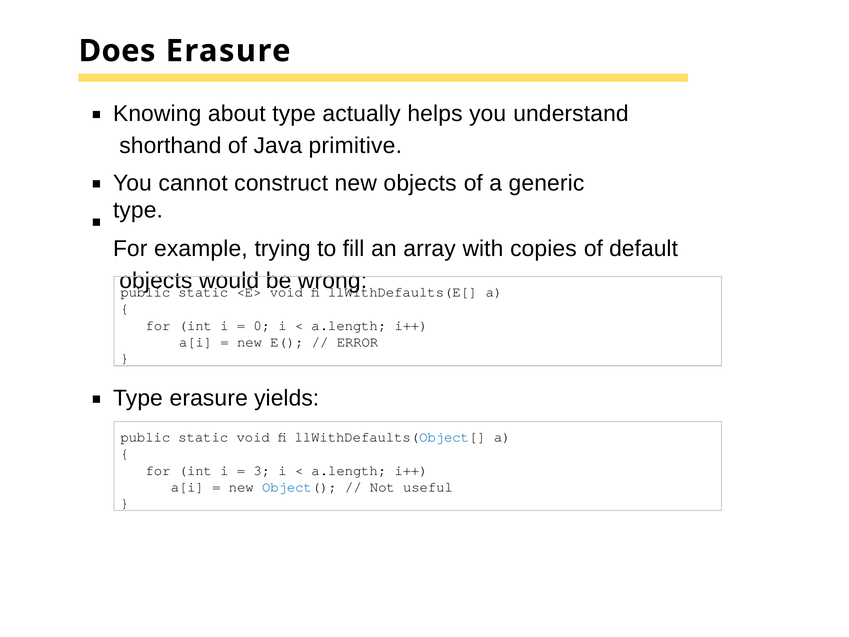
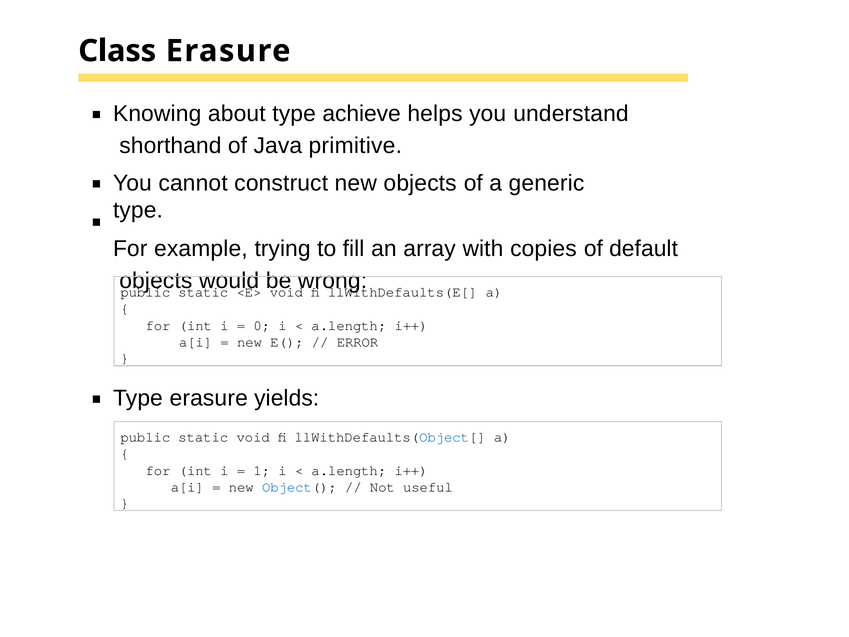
Does: Does -> Class (117, 51)
actually: actually -> achieve (362, 114)
3: 3 -> 1 (262, 471)
